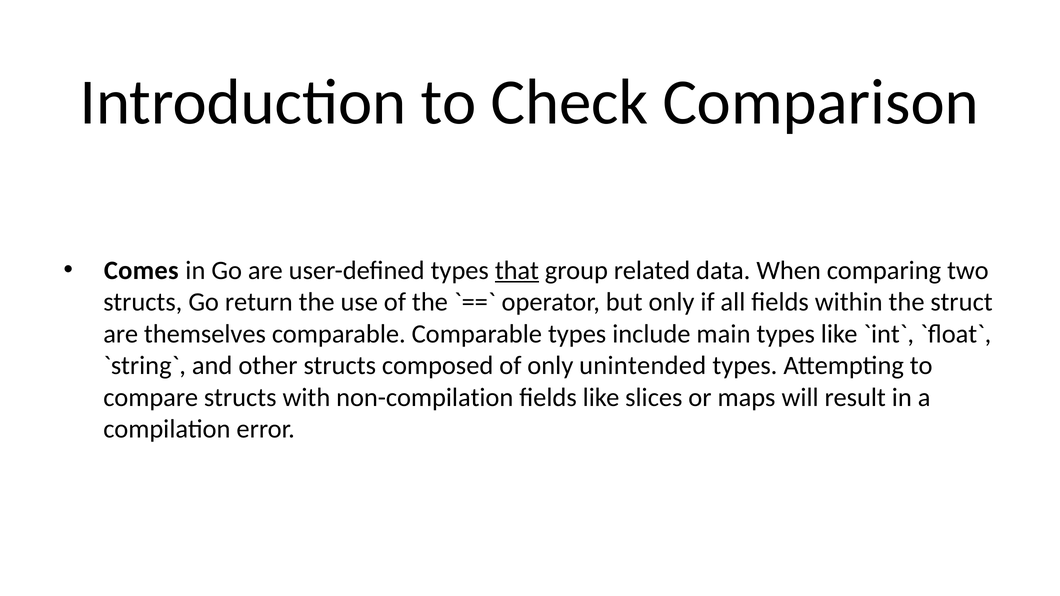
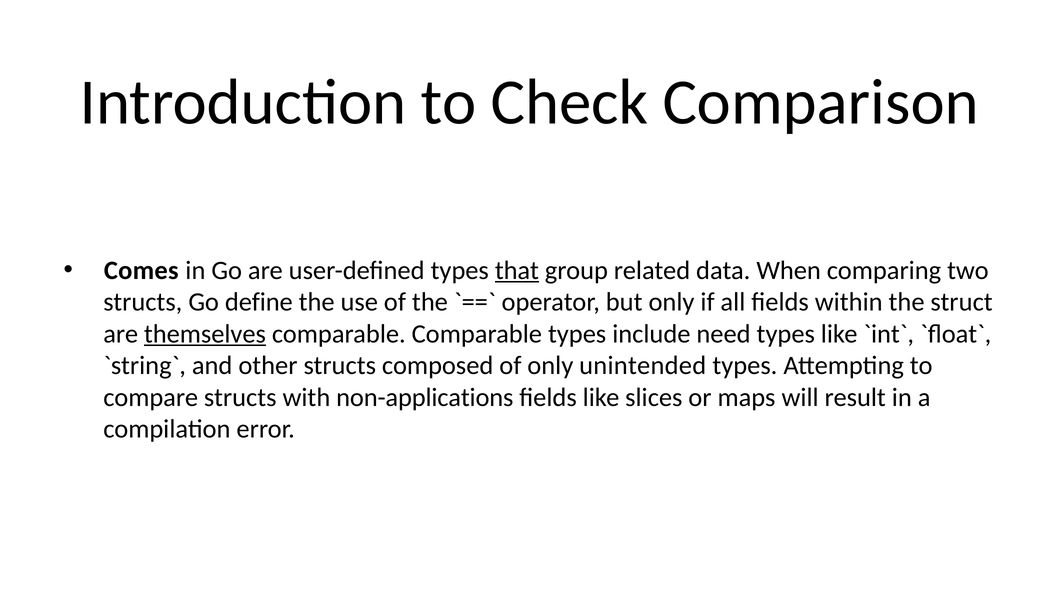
return: return -> define (259, 302)
themselves underline: none -> present (205, 334)
main: main -> need (724, 334)
non-compilation: non-compilation -> non-applications (425, 398)
